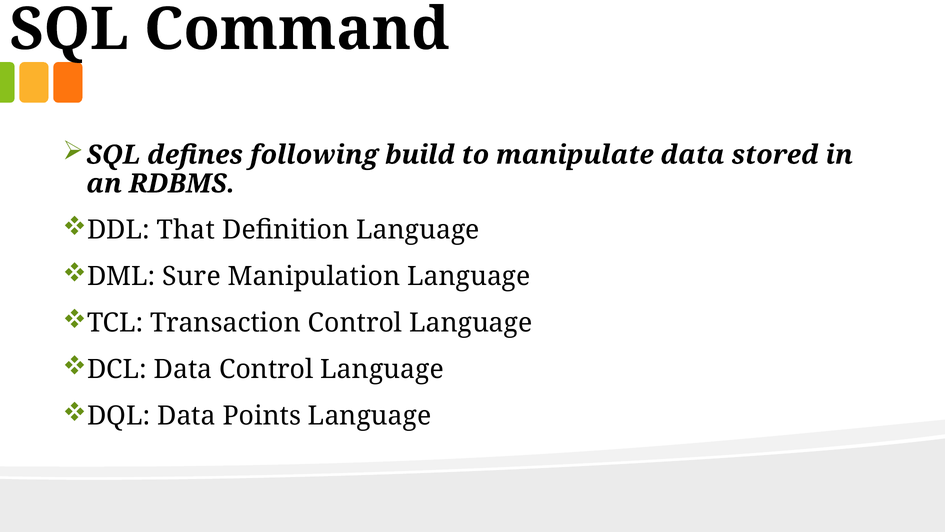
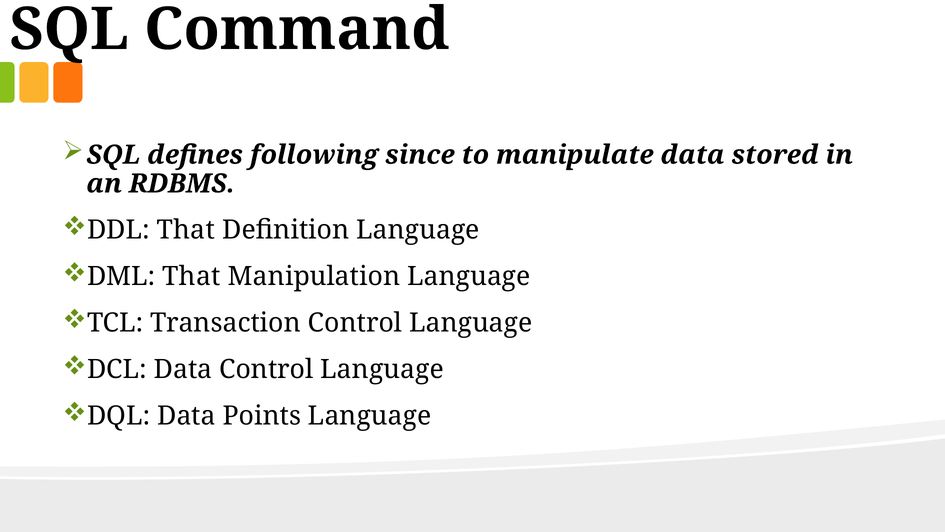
build: build -> since (420, 155)
DML Sure: Sure -> That (192, 276)
